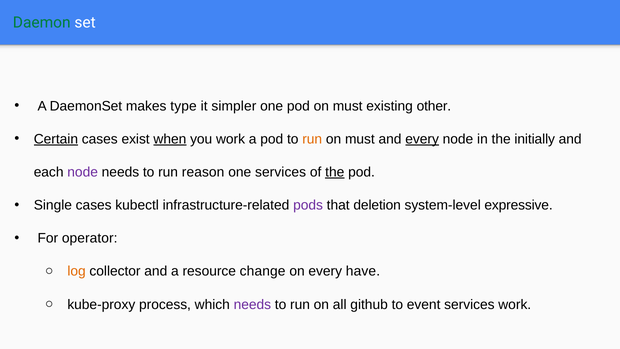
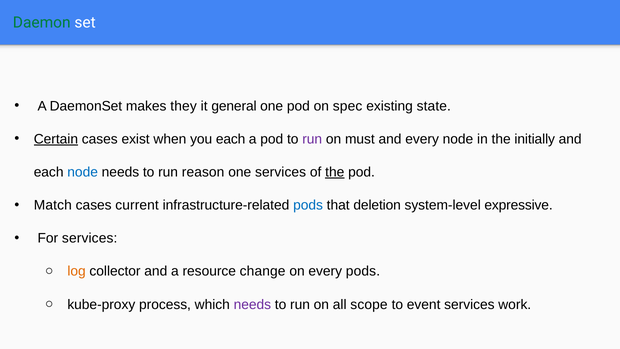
type: type -> they (184, 106)
simpler: simpler -> general (234, 106)
pod on must: must -> spec (348, 106)
other: other -> state (434, 106)
when underline: present -> none (170, 139)
you work: work -> each (231, 139)
run colour: orange -> purple (312, 139)
every underline: present -> none (422, 139)
node colour: purple -> blue (83, 172)
Single: Single -> Match (53, 205)
kubectl: kubectl -> current (137, 205)
pods colour: purple -> blue (308, 205)
For operator: operator -> services (90, 238)
every have: have -> pods (363, 271)
github: github -> scope (369, 304)
